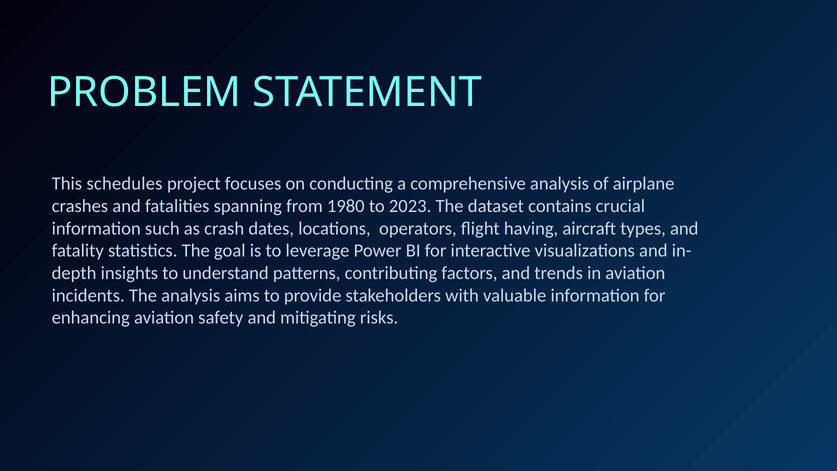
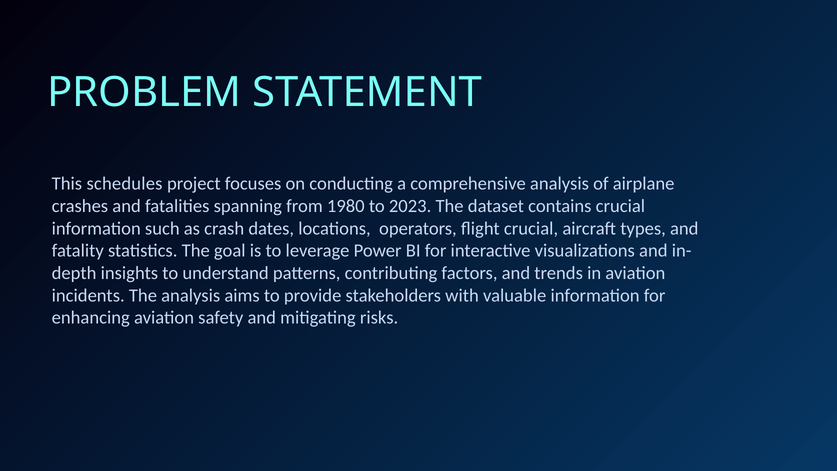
flight having: having -> crucial (531, 228)
